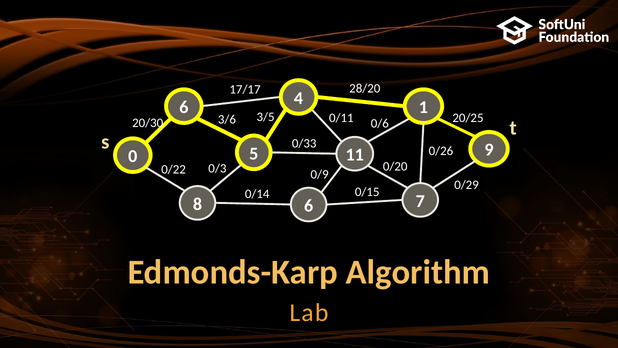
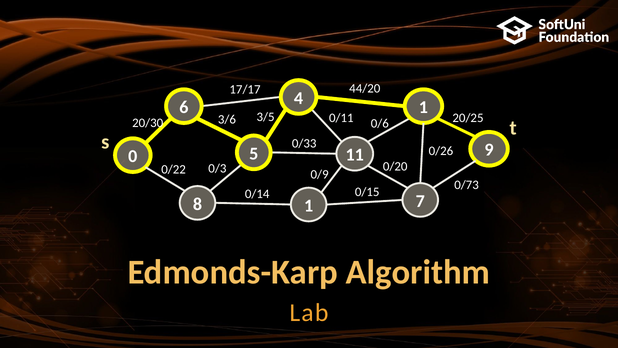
28/20: 28/20 -> 44/20 (365, 88)
0/29: 0/29 -> 0/73 (467, 185)
8 6: 6 -> 1 (309, 206)
